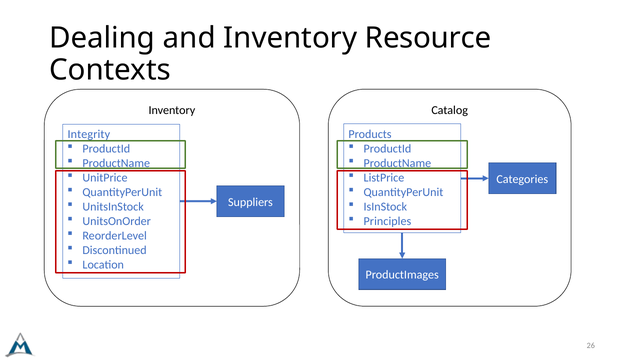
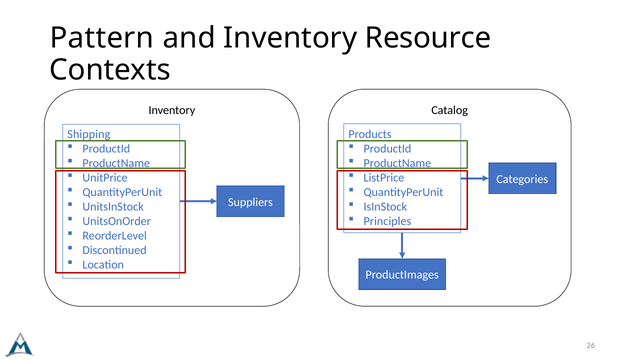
Dealing: Dealing -> Pattern (102, 38)
Integrity: Integrity -> Shipping (89, 135)
